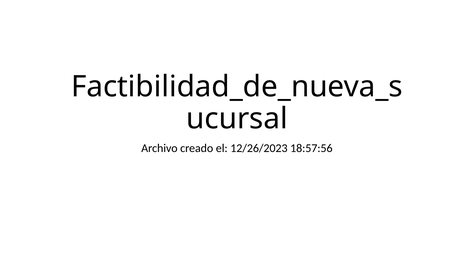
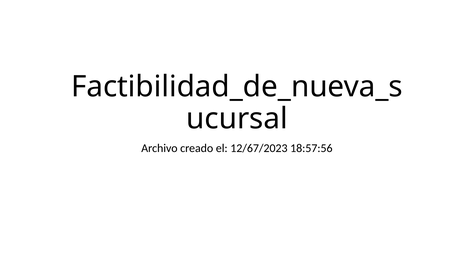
12/26/2023: 12/26/2023 -> 12/67/2023 (259, 148)
